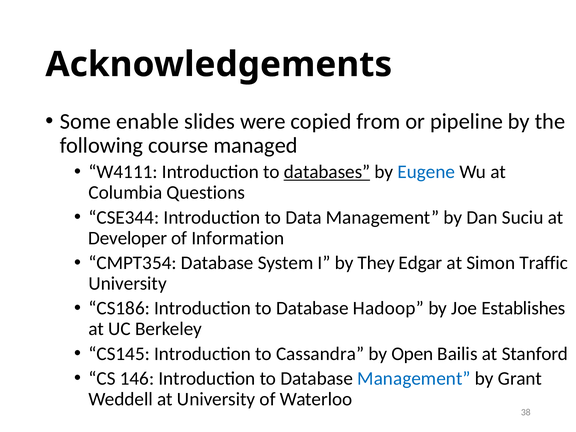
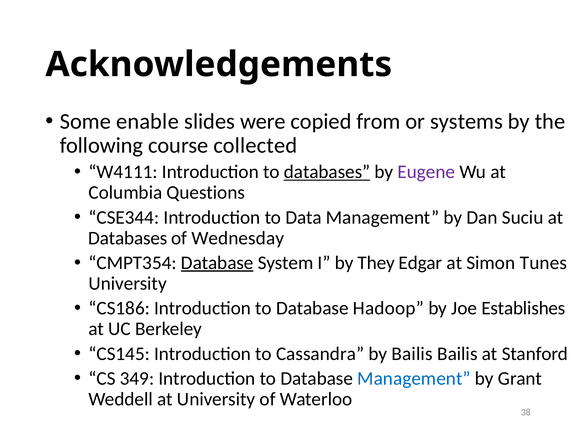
pipeline: pipeline -> systems (467, 121)
managed: managed -> collected (255, 145)
Eugene colour: blue -> purple (426, 172)
Developer: Developer -> Databases (128, 238)
Information: Information -> Wednesday (238, 238)
Database underline: none -> present (217, 263)
Traffic: Traffic -> Tunes (543, 263)
by Open: Open -> Bailis (412, 354)
146: 146 -> 349 (137, 378)
